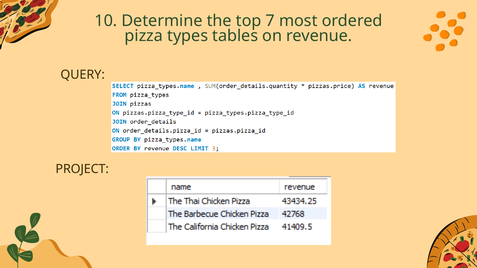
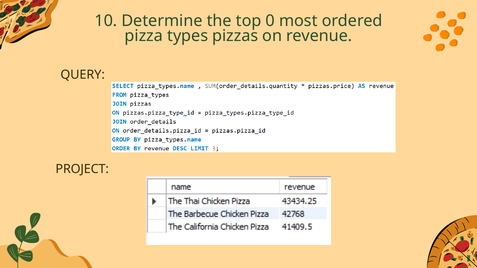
7: 7 -> 0 (270, 21)
tables: tables -> pizzas (235, 36)
